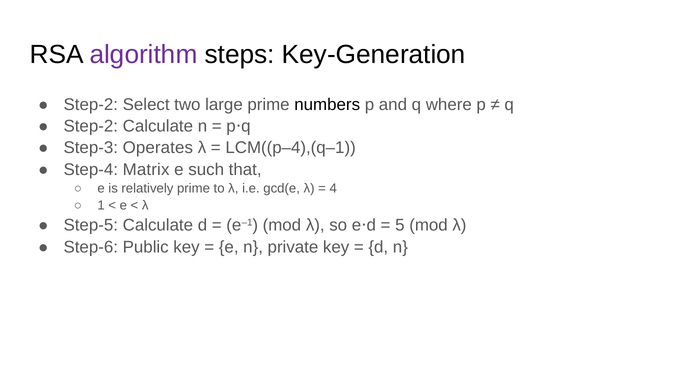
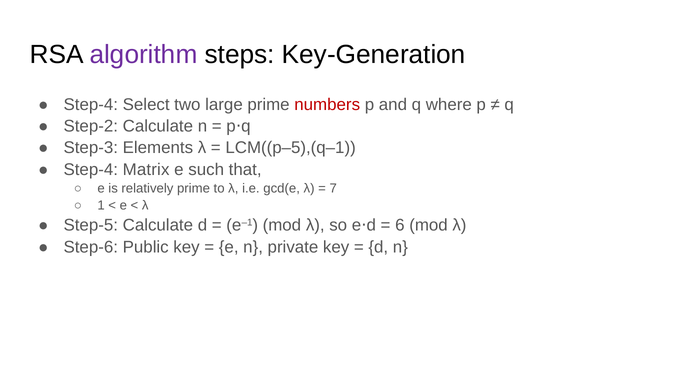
Step-2: Step-2 -> Step-4 (91, 105)
numbers colour: black -> red (327, 105)
Operates: Operates -> Elements (158, 148)
LCM((p–4),(q–1: LCM((p–4),(q–1 -> LCM((p–5),(q–1 (291, 148)
4: 4 -> 7 (333, 189)
5: 5 -> 6 (400, 225)
